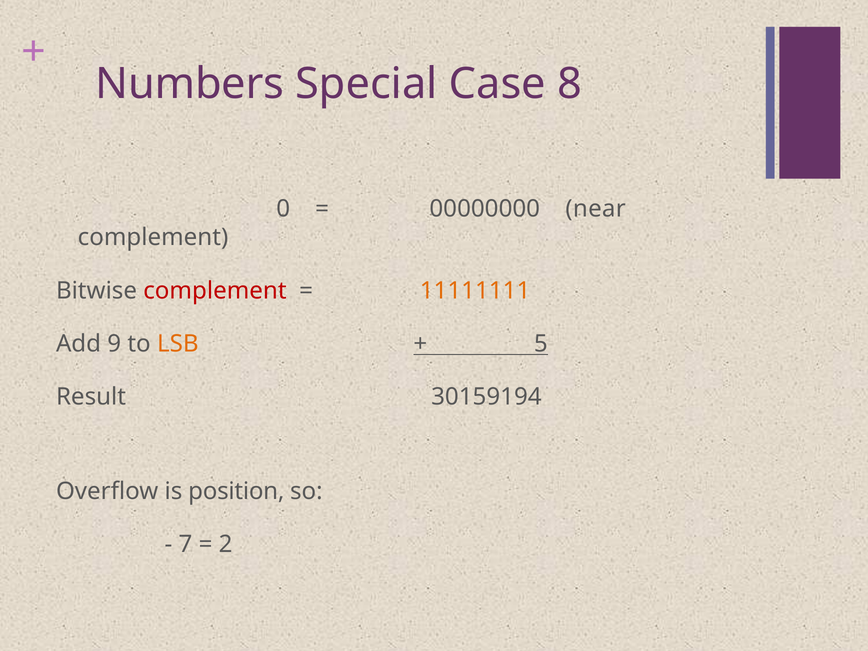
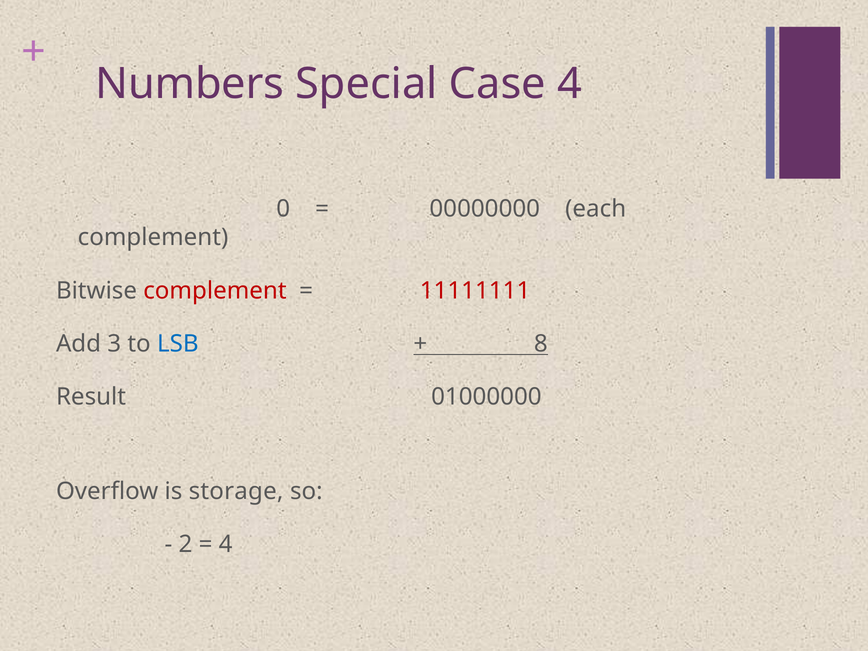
Case 8: 8 -> 4 (569, 84)
near: near -> each (596, 209)
11111111 colour: orange -> red (475, 291)
9: 9 -> 3 (114, 344)
LSB colour: orange -> blue (178, 344)
5: 5 -> 8 (541, 344)
30159194: 30159194 -> 01000000 (486, 397)
position: position -> storage (236, 491)
7: 7 -> 2 (185, 544)
2: 2 -> 4 (226, 544)
